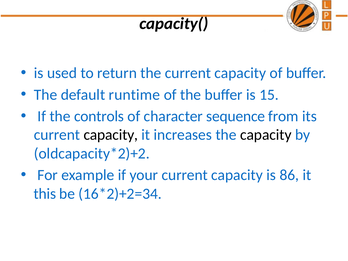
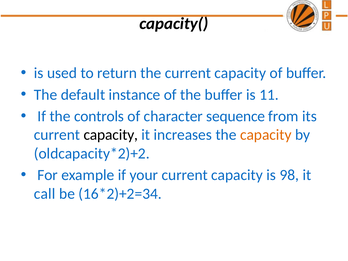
runtime: runtime -> instance (135, 95)
15: 15 -> 11 (269, 95)
capacity colour: black -> orange (266, 135)
86: 86 -> 98 (289, 175)
this: this -> call (45, 194)
